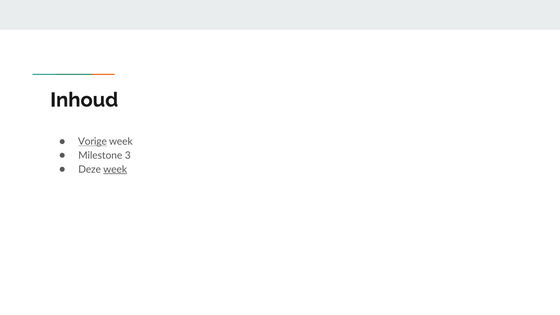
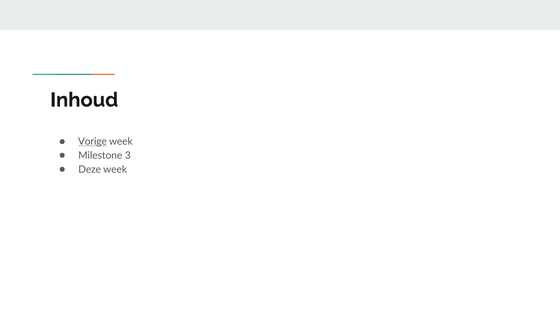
week underline: present -> none (115, 169)
